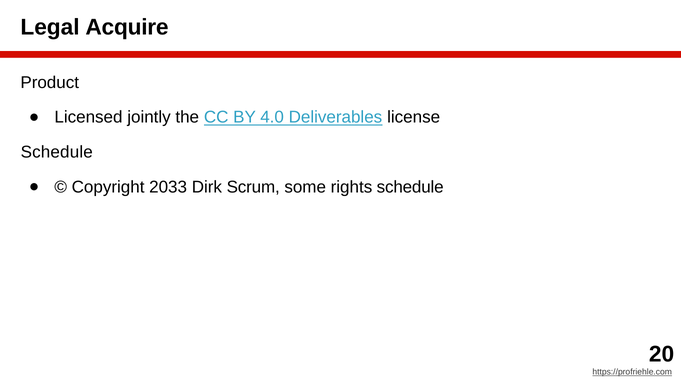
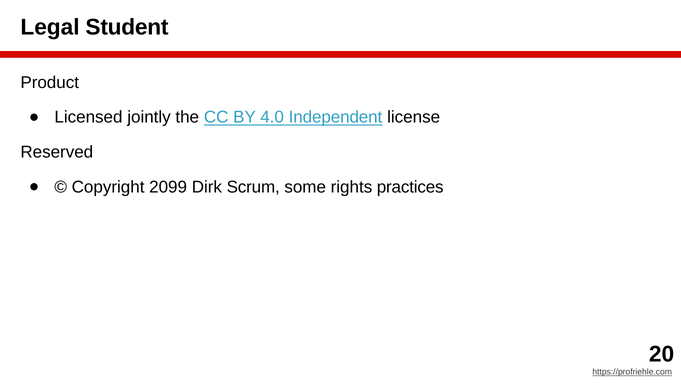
Acquire: Acquire -> Student (127, 27)
Deliverables: Deliverables -> Independent (335, 117)
Schedule: Schedule -> Reserved (57, 152)
2033: 2033 -> 2099 (168, 187)
rights schedule: schedule -> practices (410, 187)
